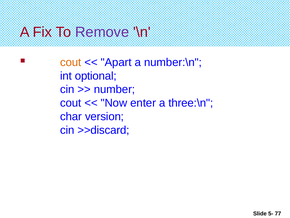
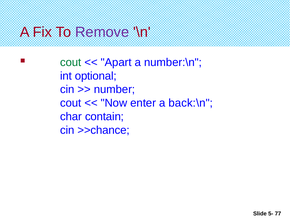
cout colour: orange -> green (71, 62)
three:\n: three:\n -> back:\n (191, 103)
version: version -> contain (104, 116)
>>discard: >>discard -> >>chance (104, 130)
